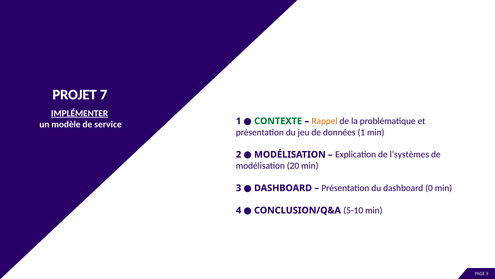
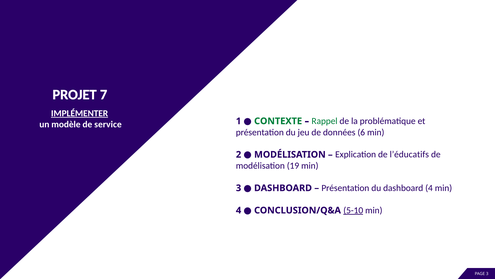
Rappel colour: orange -> green (325, 121)
données 1: 1 -> 6 (361, 132)
l’systèmes: l’systèmes -> l’éducatifs (409, 154)
20: 20 -> 19 (293, 165)
dashboard 0: 0 -> 4 (429, 188)
5-10 underline: none -> present (353, 210)
